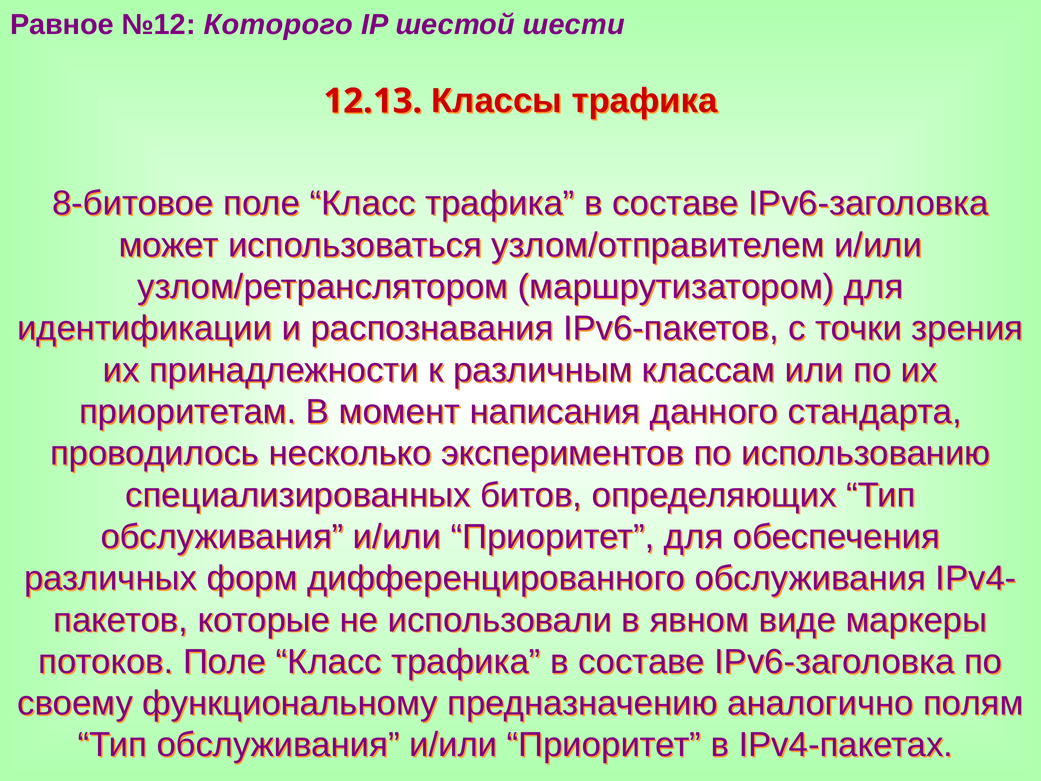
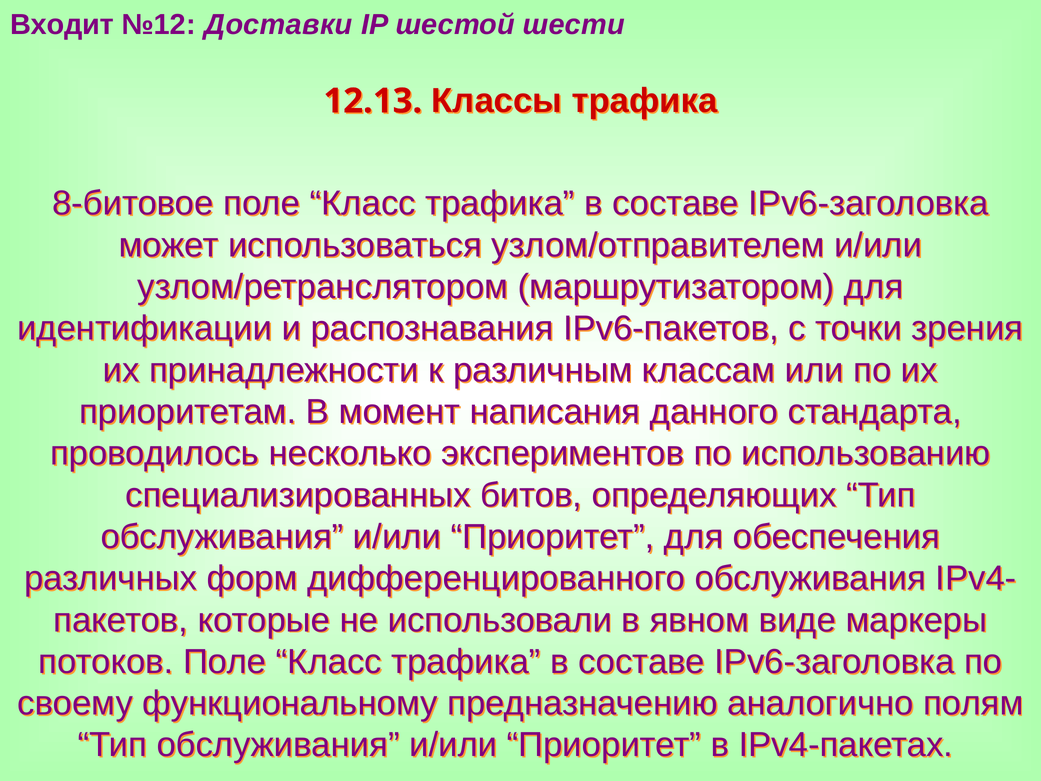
Равное: Равное -> Входит (62, 25)
Которого: Которого -> Доставки (278, 25)
